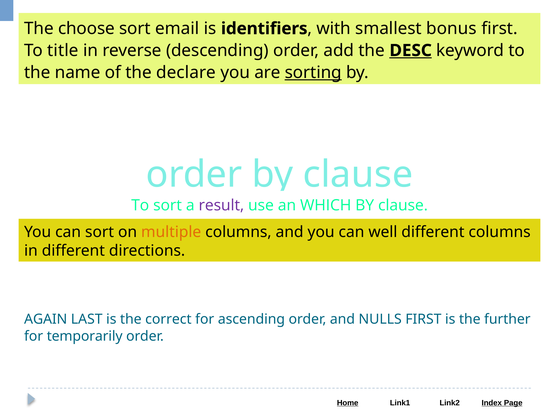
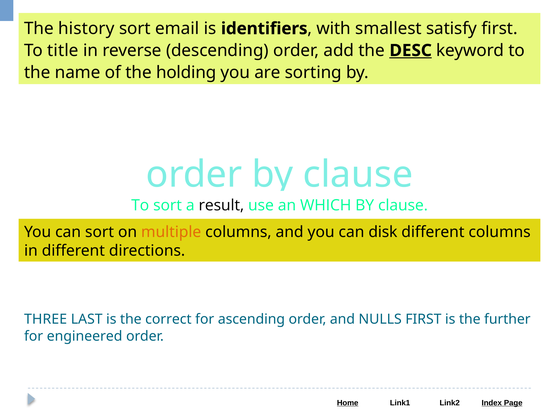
choose: choose -> history (86, 29)
bonus: bonus -> satisfy (452, 29)
declare: declare -> holding (186, 72)
sorting underline: present -> none (313, 72)
result colour: purple -> black (221, 205)
well: well -> disk (383, 232)
AGAIN: AGAIN -> THREE (46, 320)
temporarily: temporarily -> engineered (85, 336)
